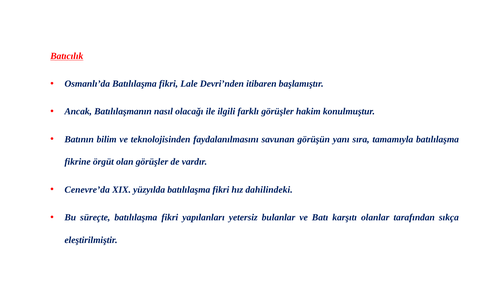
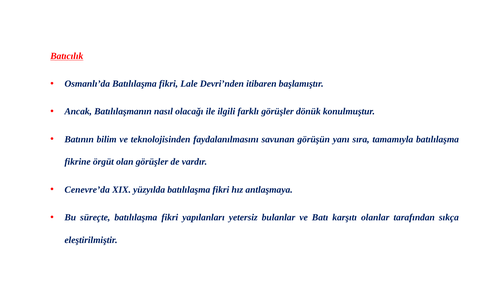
hakim: hakim -> dönük (308, 112)
dahilindeki: dahilindeki -> antlaşmaya (269, 190)
